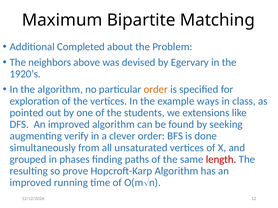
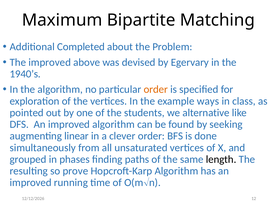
The neighbors: neighbors -> improved (50, 62)
1920’s: 1920’s -> 1940’s (25, 74)
extensions: extensions -> alternative (206, 113)
verify: verify -> linear (77, 136)
length colour: red -> black (221, 160)
